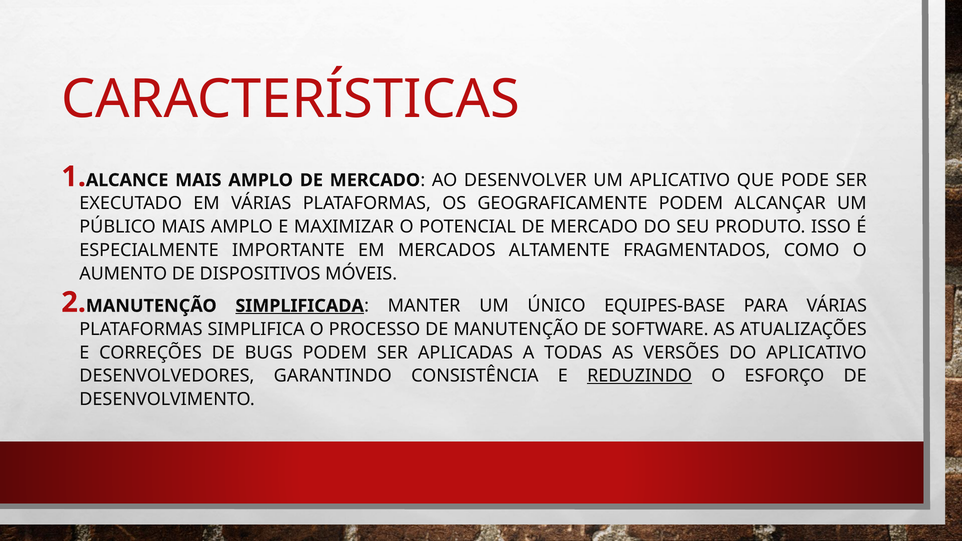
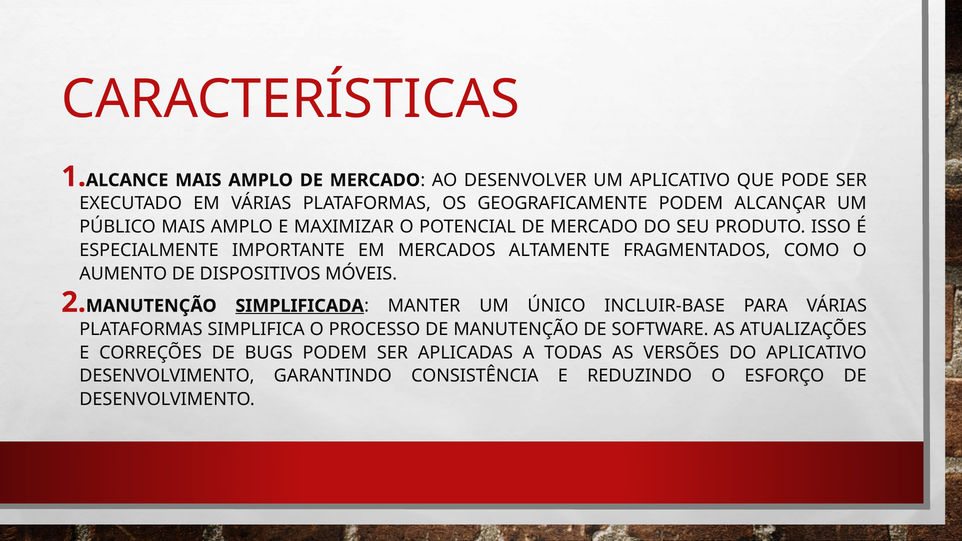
EQUIPES-BASE: EQUIPES-BASE -> INCLUIR-BASE (665, 306)
DESENVOLVEDORES: DESENVOLVEDORES -> DESENVOLVIMENTO (167, 376)
REDUZINDO underline: present -> none (640, 376)
